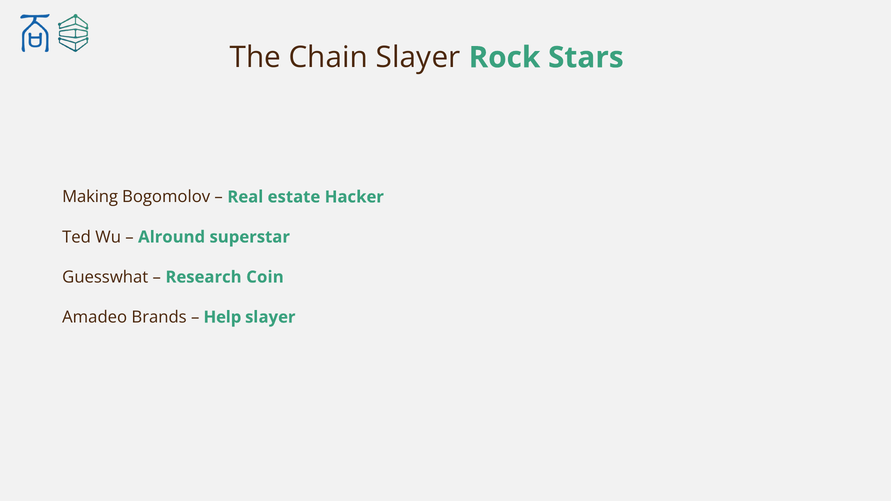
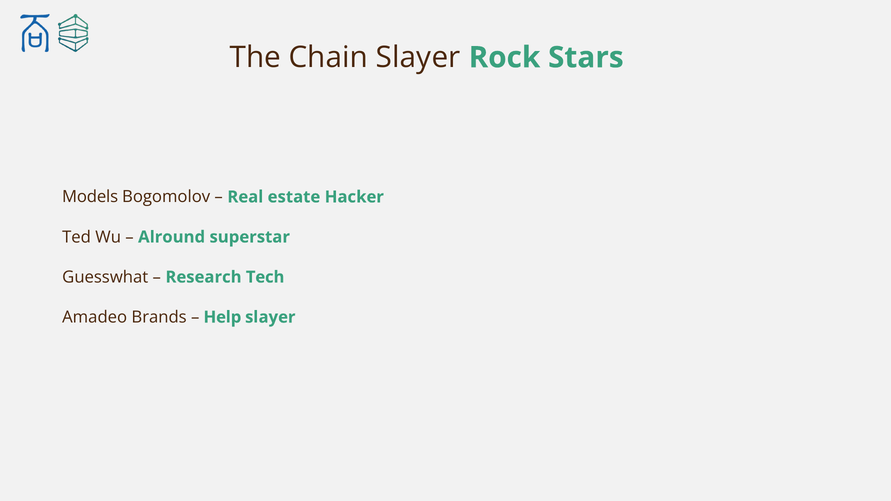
Making: Making -> Models (90, 197)
Coin: Coin -> Tech (265, 277)
